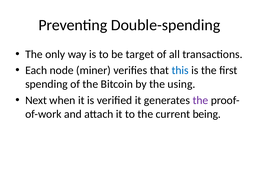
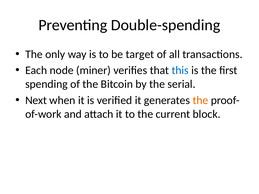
using: using -> serial (182, 84)
the colour: purple -> orange (200, 100)
being: being -> block (207, 114)
